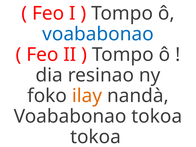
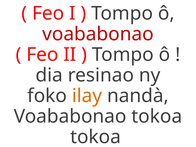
voababonao colour: blue -> red (98, 34)
